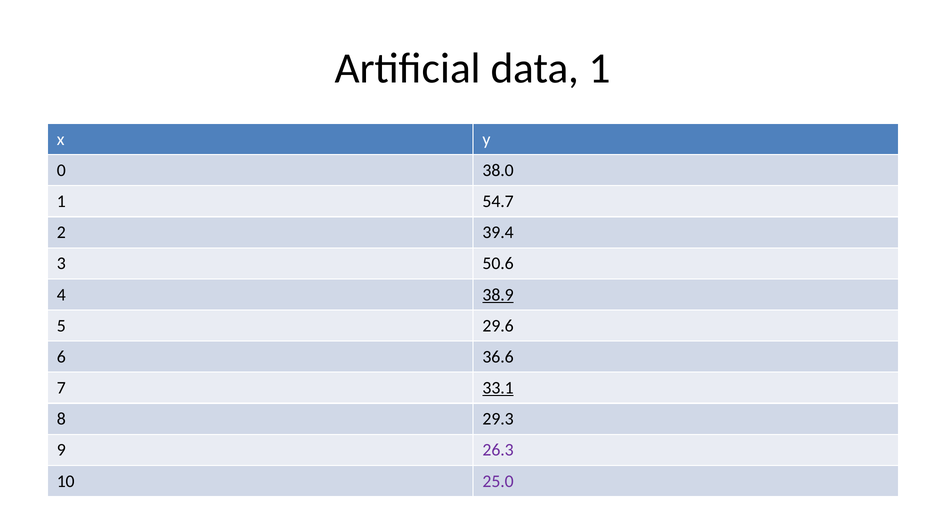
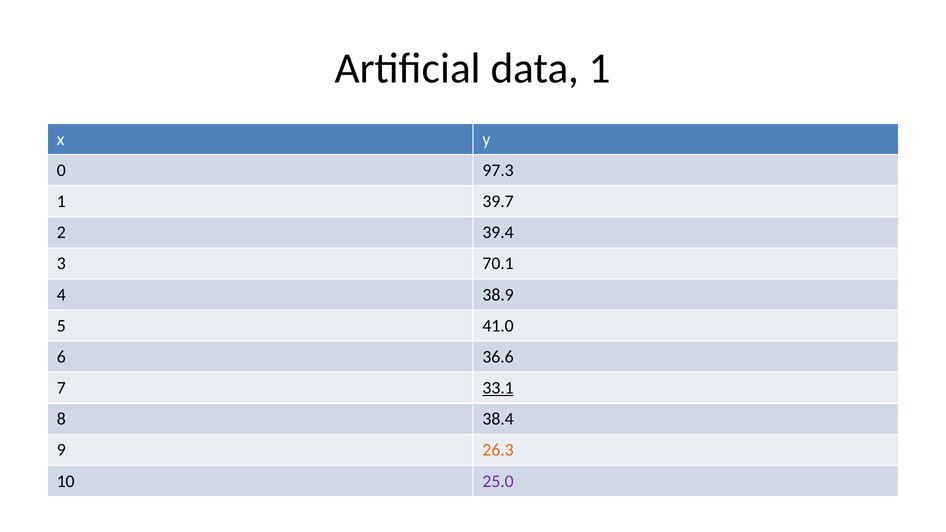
38.0: 38.0 -> 97.3 (498, 170)
54.7: 54.7 -> 39.7 (498, 201)
50.6: 50.6 -> 70.1 (498, 264)
38.9 underline: present -> none (498, 295)
29.6: 29.6 -> 41.0 (498, 326)
29.3: 29.3 -> 38.4 (498, 419)
26.3 colour: purple -> orange (498, 450)
